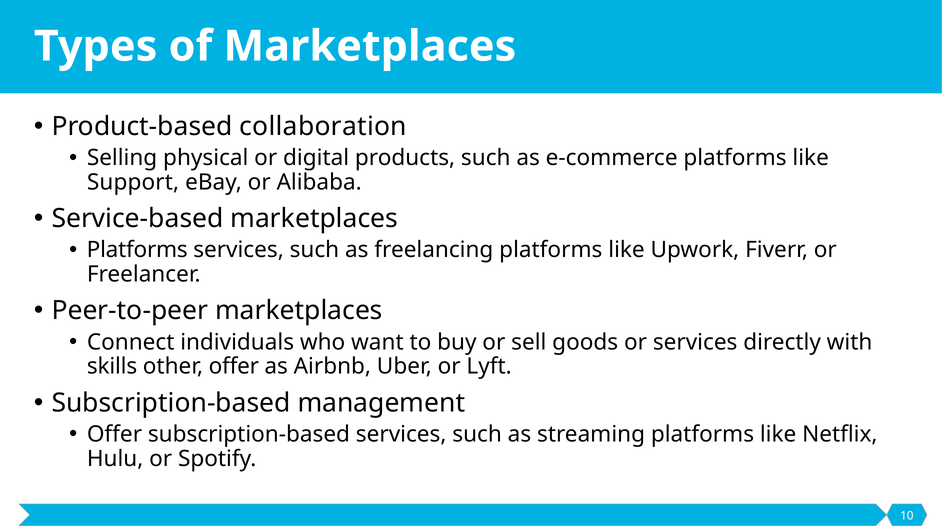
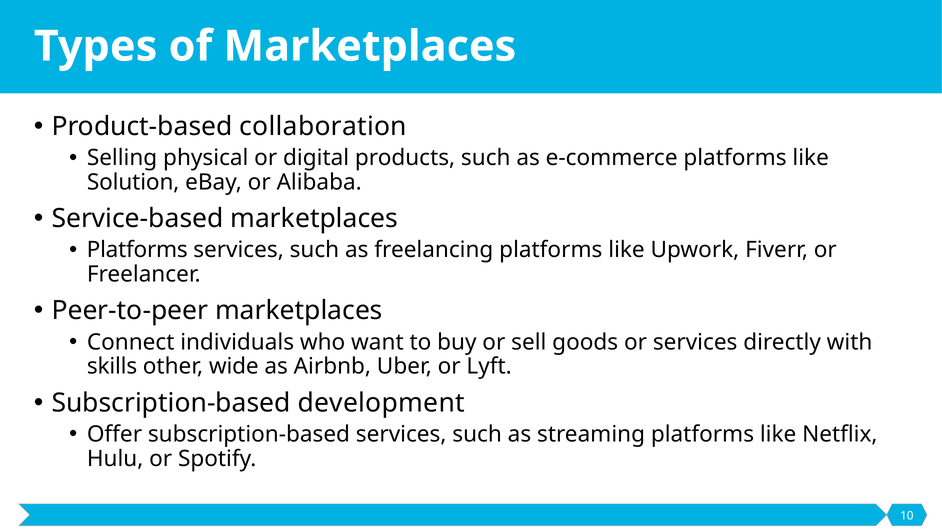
Support: Support -> Solution (133, 182)
other offer: offer -> wide (234, 366)
management: management -> development (381, 403)
